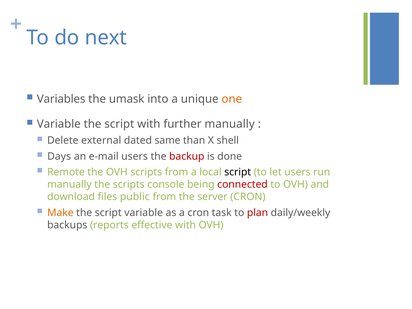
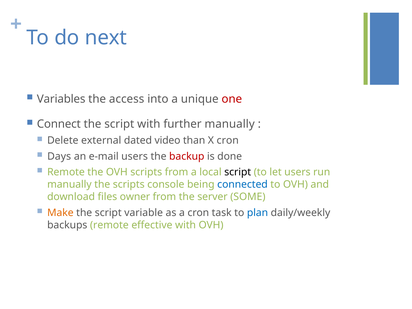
umask: umask -> access (127, 99)
one colour: orange -> red (232, 99)
Variable: Variable -> Connect (59, 124)
same: same -> video (168, 141)
X shell: shell -> cron (228, 141)
connected colour: red -> blue (242, 185)
public: public -> owner (135, 197)
server CRON: CRON -> SOME (248, 197)
plan colour: red -> blue (257, 213)
backups reports: reports -> remote (109, 225)
